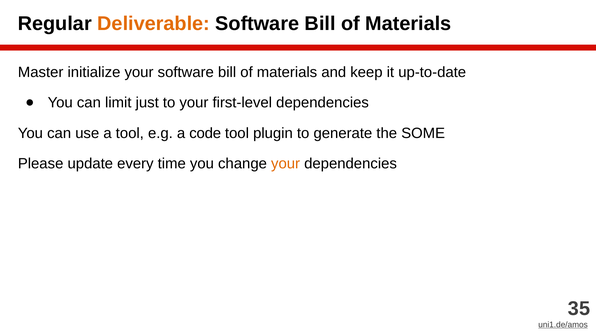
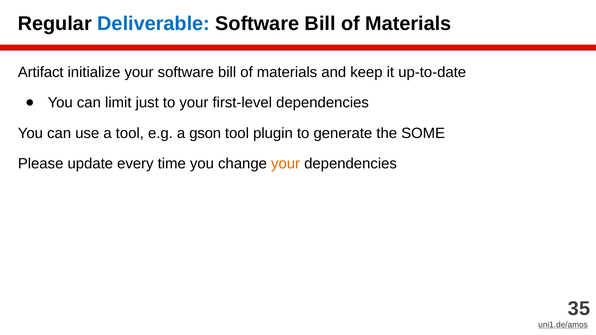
Deliverable colour: orange -> blue (154, 24)
Master: Master -> Artifact (41, 72)
code: code -> gson (205, 133)
